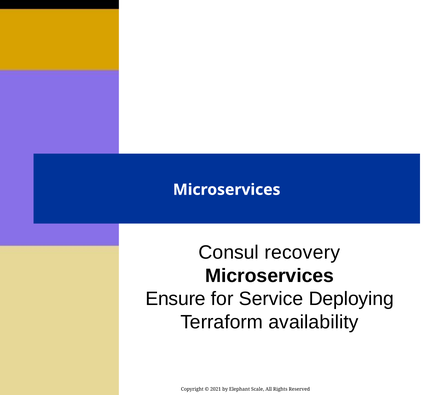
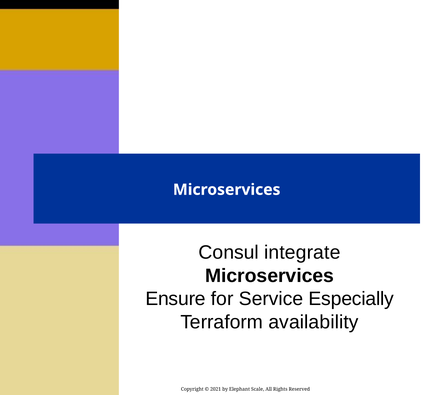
recovery: recovery -> integrate (302, 252)
Deploying: Deploying -> Especially (351, 299)
